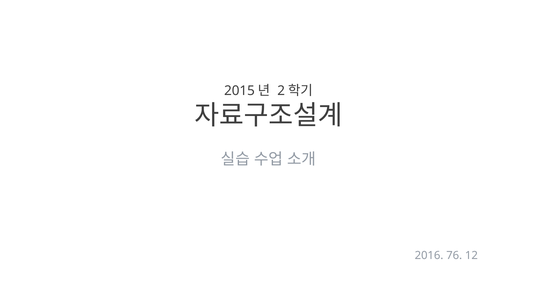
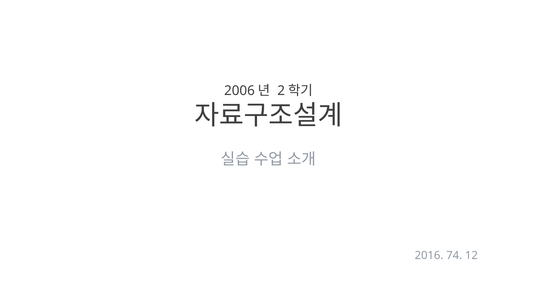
2015: 2015 -> 2006 (239, 91)
76: 76 -> 74 (454, 256)
